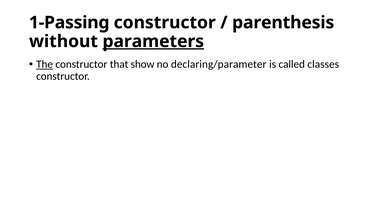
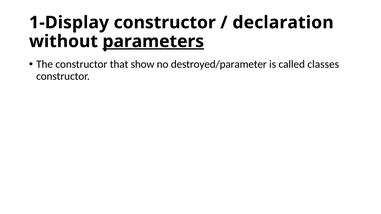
1-Passing: 1-Passing -> 1-Display (69, 23)
parenthesis: parenthesis -> declaration (283, 23)
The underline: present -> none (45, 64)
declaring/parameter: declaring/parameter -> destroyed/parameter (219, 64)
